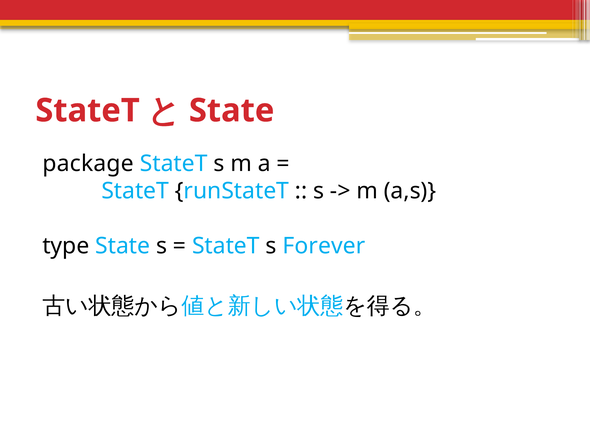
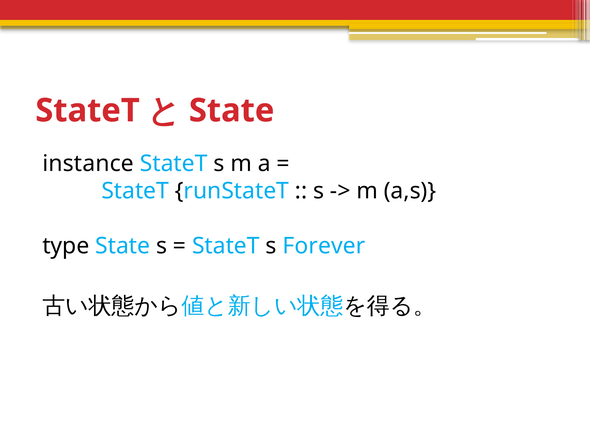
package: package -> instance (88, 163)
